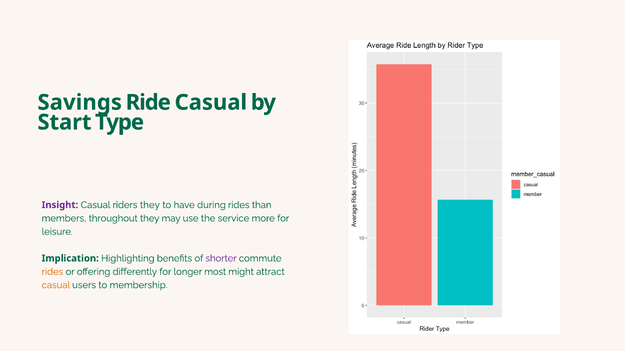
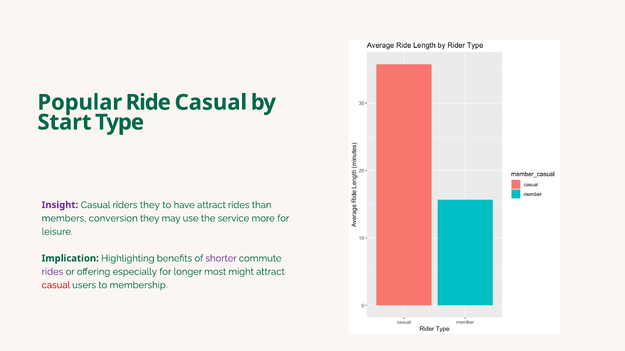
Savings: Savings -> Popular (80, 103)
have during: during -> attract (211, 205)
throughout: throughout -> conversion (113, 219)
rides colour: orange -> purple (52, 272)
differently: differently -> especially (135, 272)
casual colour: orange -> red (56, 285)
